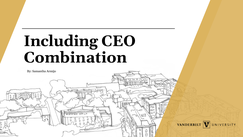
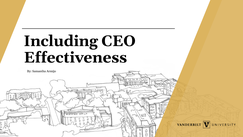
Combination: Combination -> Effectiveness (75, 57)
